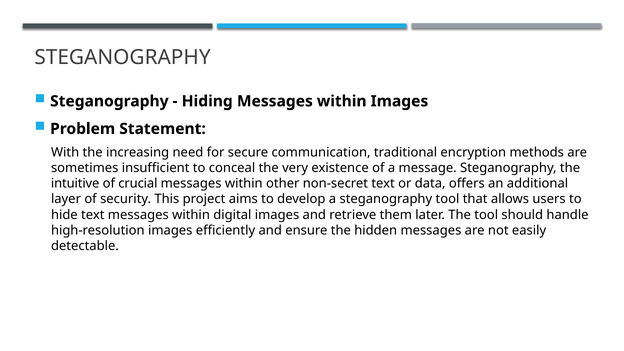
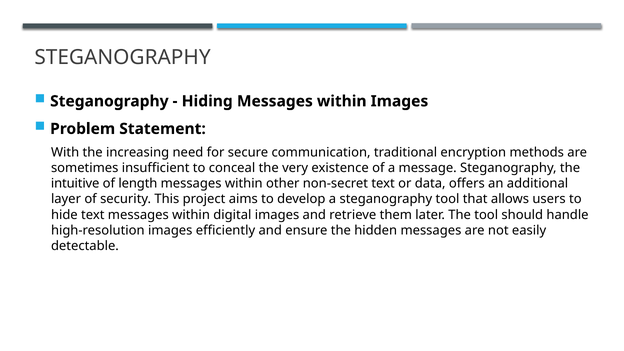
crucial: crucial -> length (138, 184)
